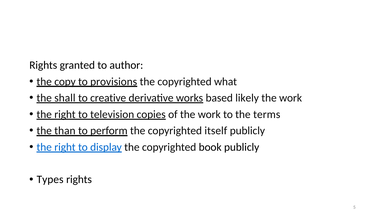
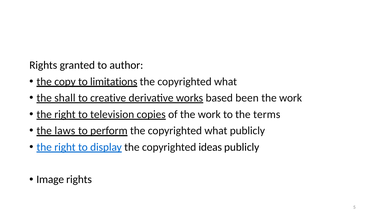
provisions: provisions -> limitations (114, 81)
likely: likely -> been (247, 98)
than: than -> laws (65, 130)
perform the copyrighted itself: itself -> what (216, 130)
book: book -> ideas (210, 147)
Types: Types -> Image (50, 179)
